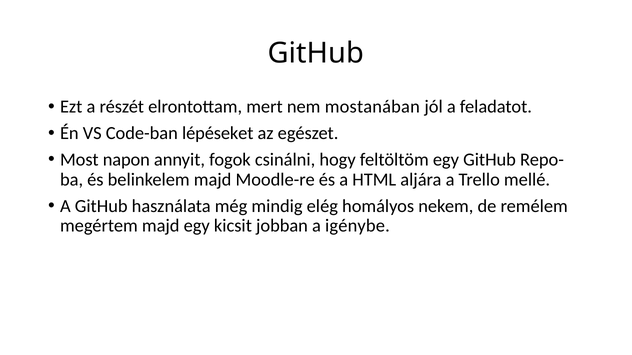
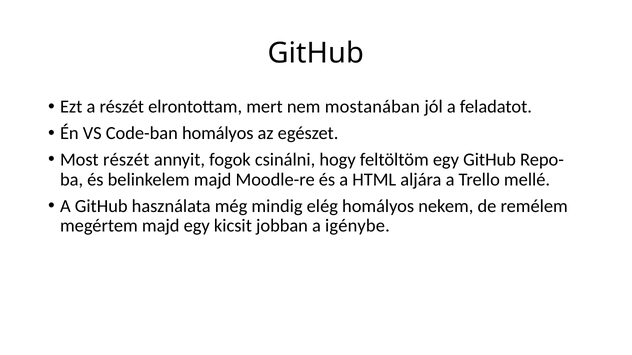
Code-ban lépéseket: lépéseket -> homályos (218, 133)
Most napon: napon -> részét (126, 160)
